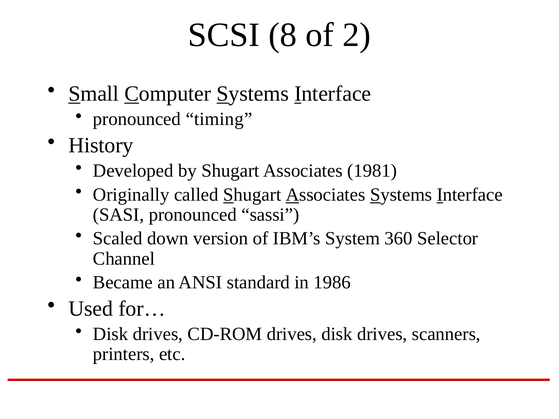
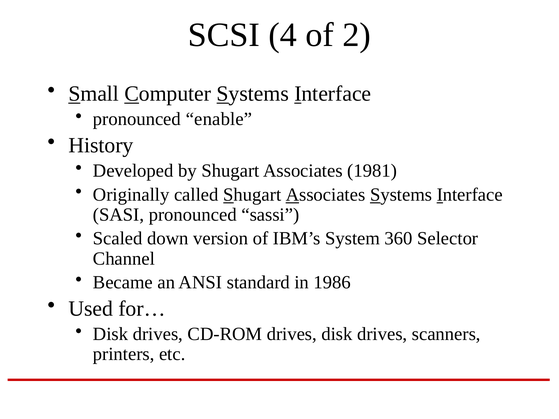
8: 8 -> 4 (283, 35)
timing: timing -> enable (219, 119)
